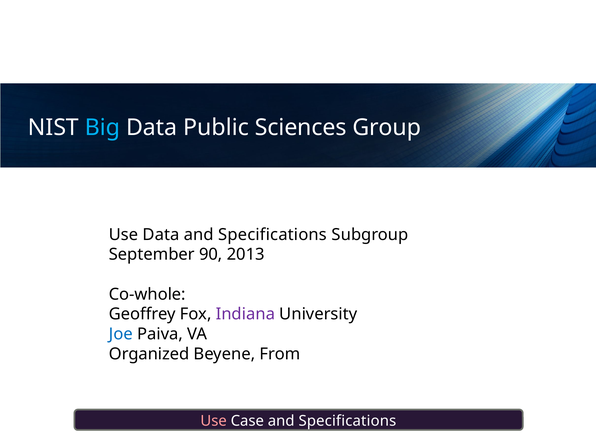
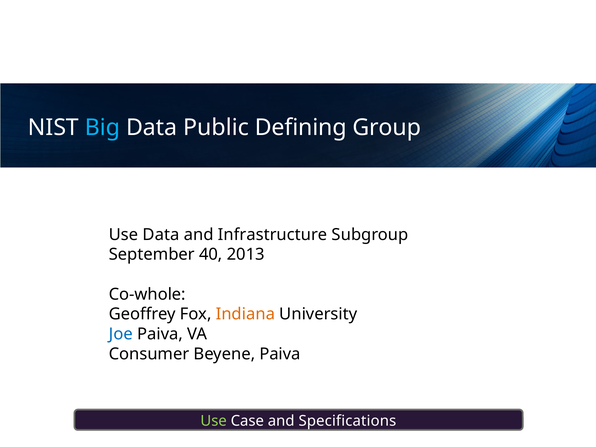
Sciences: Sciences -> Defining (301, 128)
Specifications: Specifications -> Infrastructure (273, 235)
90: 90 -> 40 (211, 254)
Indiana colour: purple -> orange (245, 314)
Organized: Organized -> Consumer (149, 354)
Beyene From: From -> Paiva (280, 354)
Use colour: pink -> light green (214, 421)
